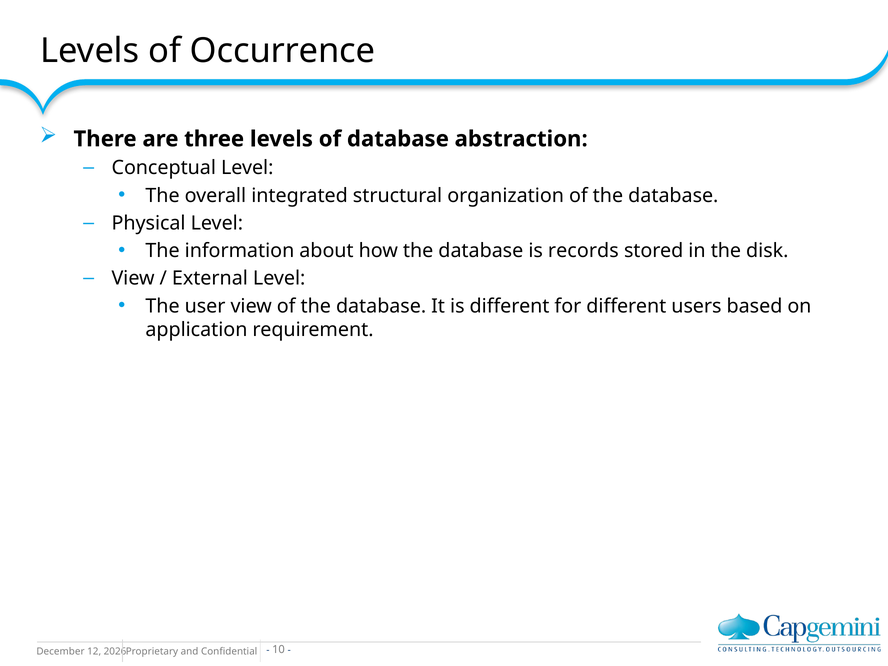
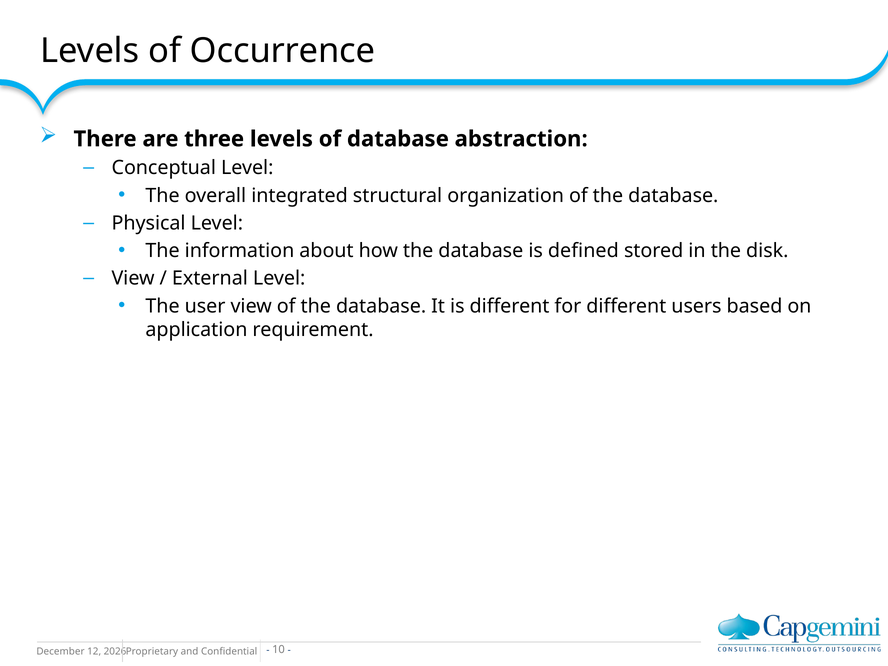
records: records -> defined (583, 251)
